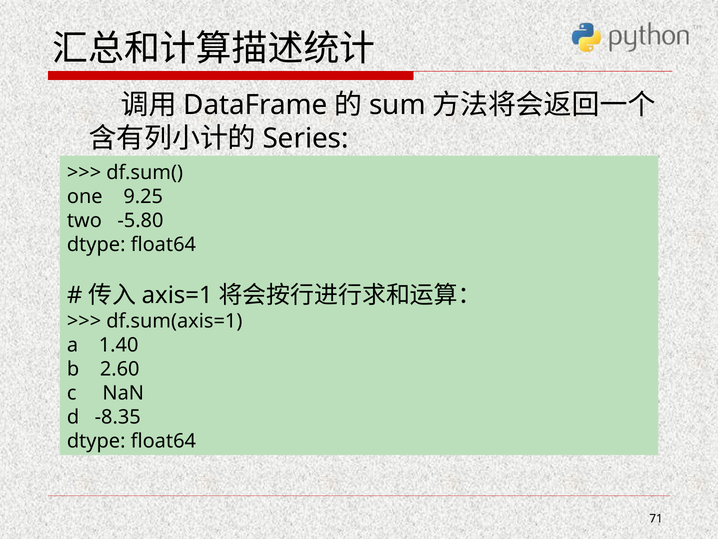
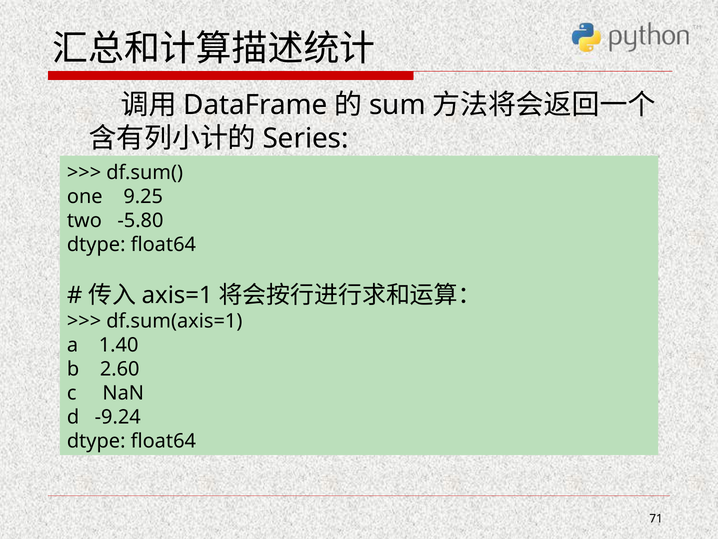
-8.35: -8.35 -> -9.24 (118, 417)
